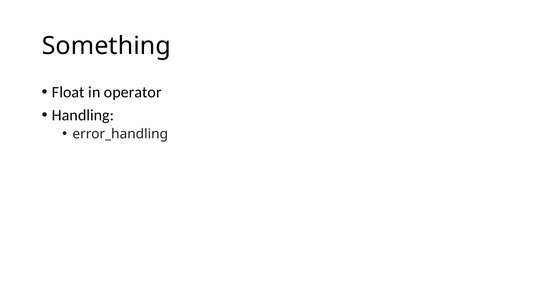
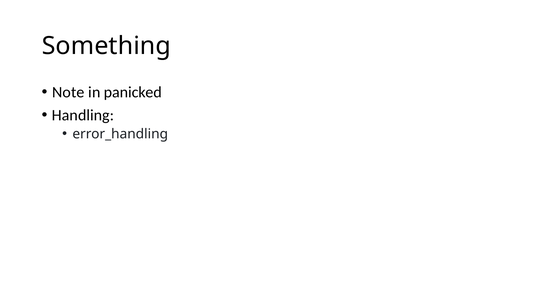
Float: Float -> Note (68, 92)
operator: operator -> panicked (133, 92)
